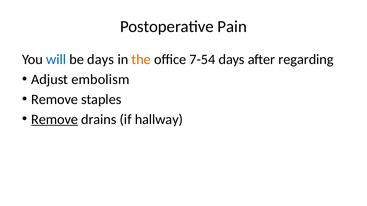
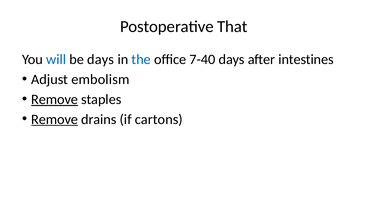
Pain: Pain -> That (232, 27)
the colour: orange -> blue (141, 60)
7-54: 7-54 -> 7-40 (202, 60)
regarding: regarding -> intestines (306, 60)
Remove underline: none -> present (55, 100)
hallway: hallway -> cartons (159, 120)
